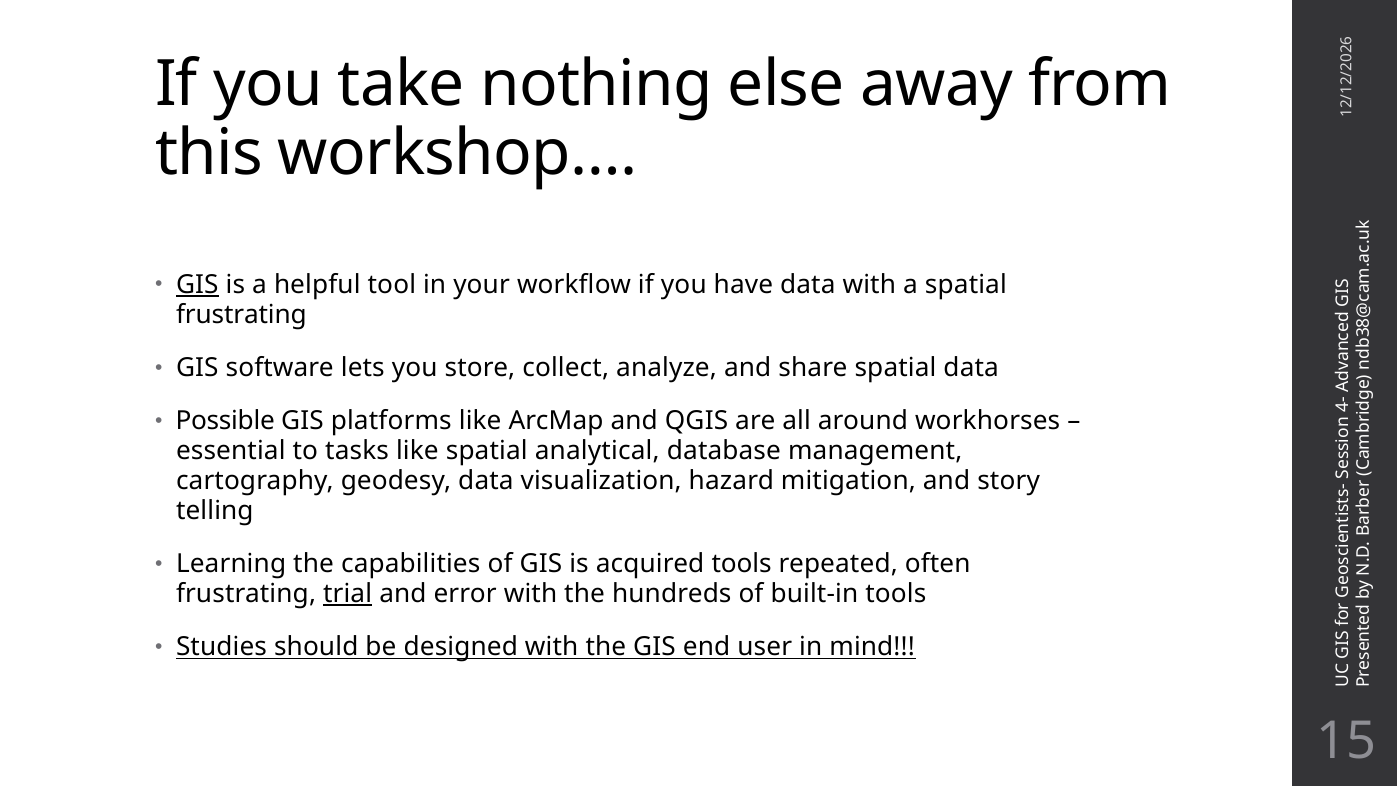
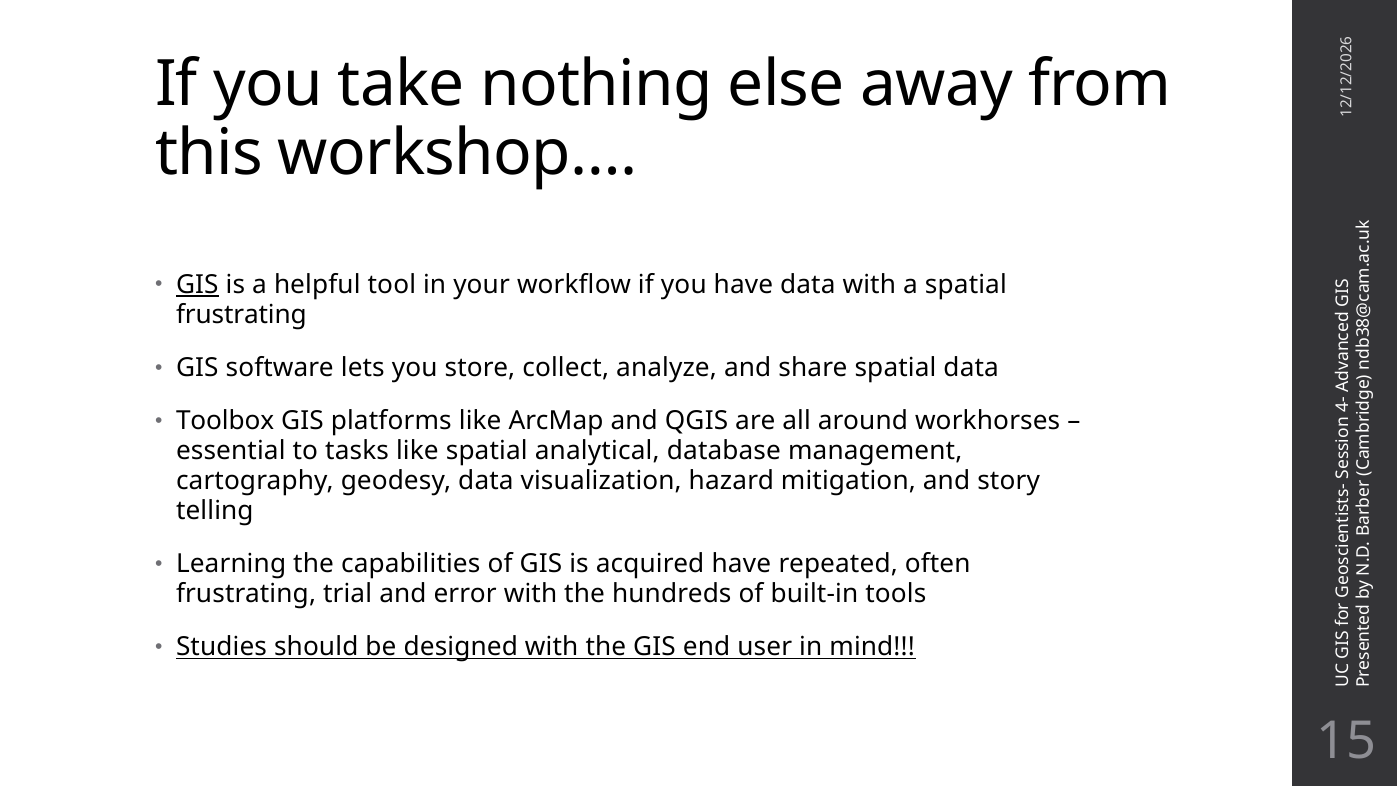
Possible: Possible -> Toolbox (225, 421)
acquired tools: tools -> have (741, 564)
trial underline: present -> none (348, 594)
